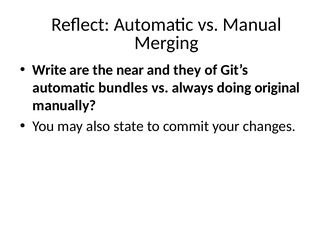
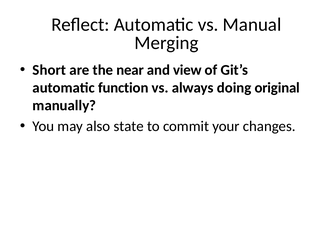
Write: Write -> Short (49, 70)
they: they -> view (187, 70)
bundles: bundles -> function (123, 88)
